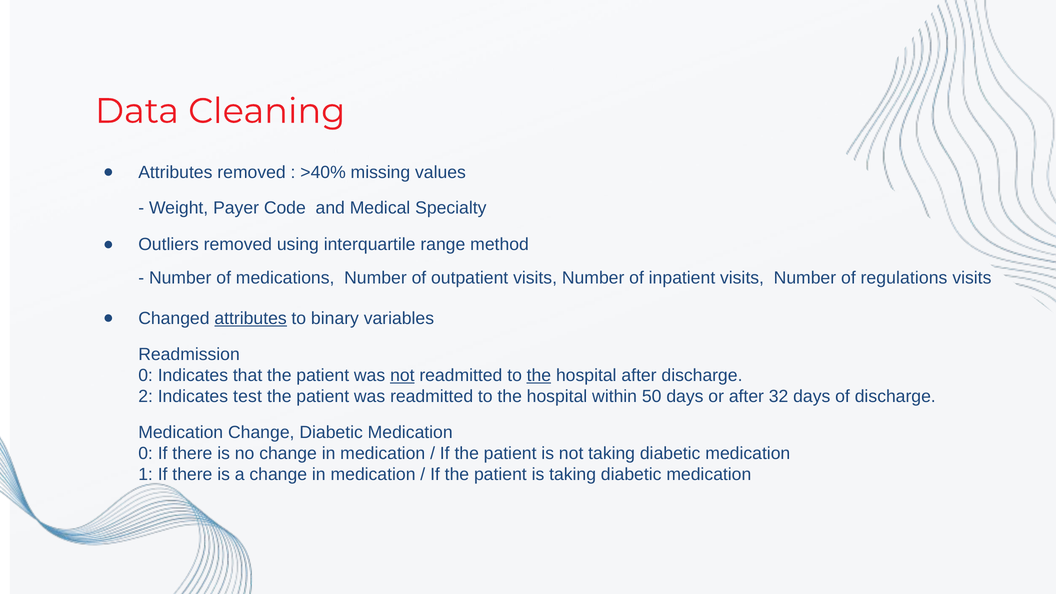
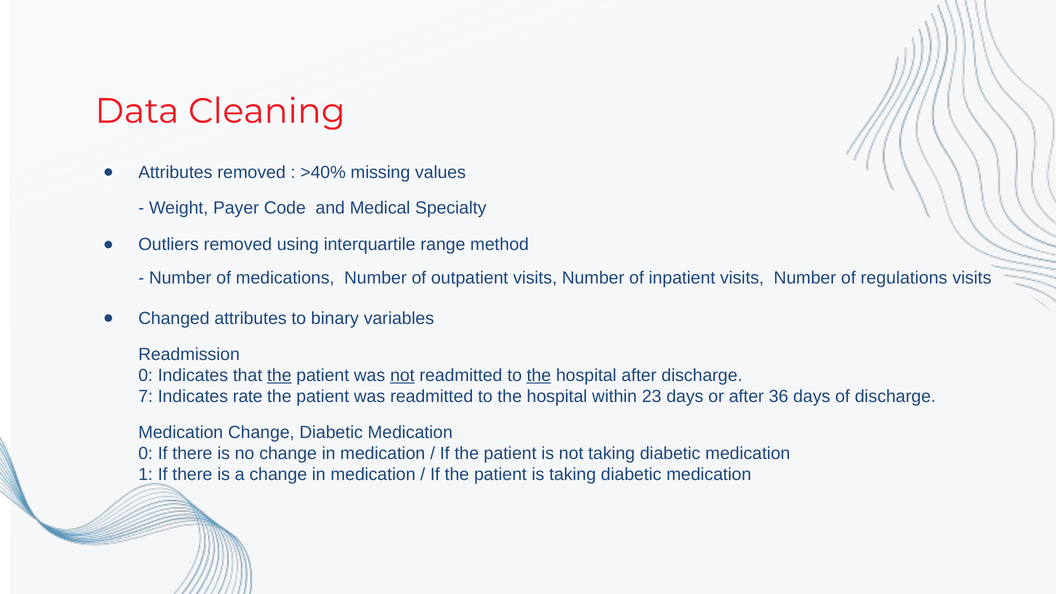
attributes underline: present -> none (251, 319)
the underline: none -> present (279, 375)
2: 2 -> 7 (146, 397)
test: test -> rate (248, 397)
50: 50 -> 23 (652, 397)
32: 32 -> 36 (779, 397)
